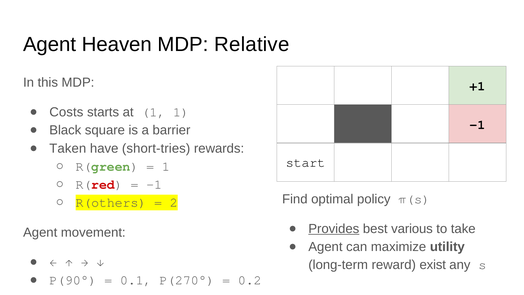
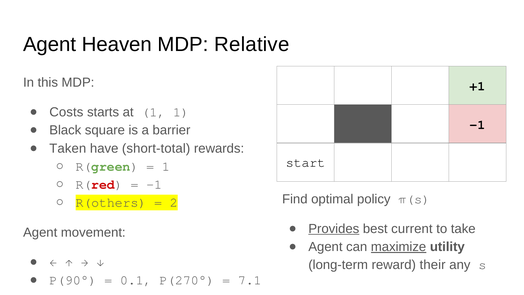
short-tries: short-tries -> short-total (156, 148)
various: various -> current (412, 229)
maximize underline: none -> present (399, 247)
exist: exist -> their (433, 265)
0.2: 0.2 -> 7.1 (250, 280)
